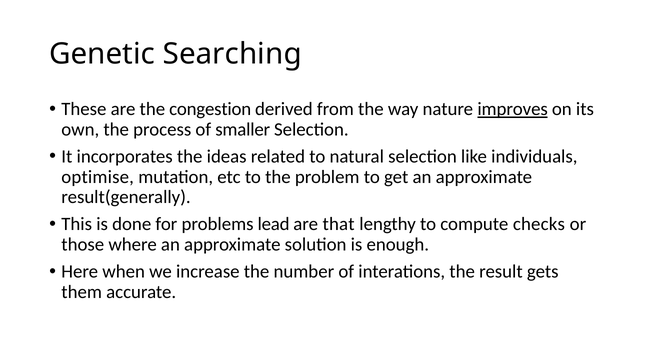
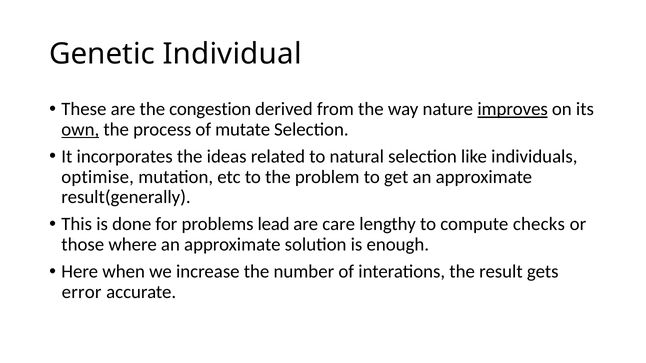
Searching: Searching -> Individual (232, 54)
own underline: none -> present (80, 130)
smaller: smaller -> mutate (243, 130)
that: that -> care (339, 224)
them: them -> error (82, 292)
